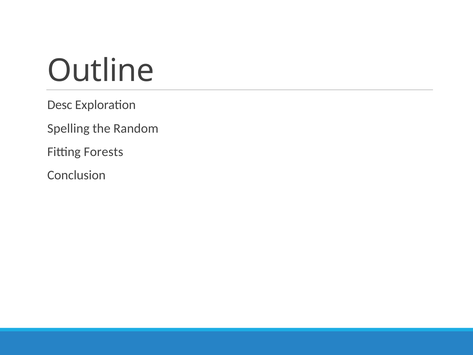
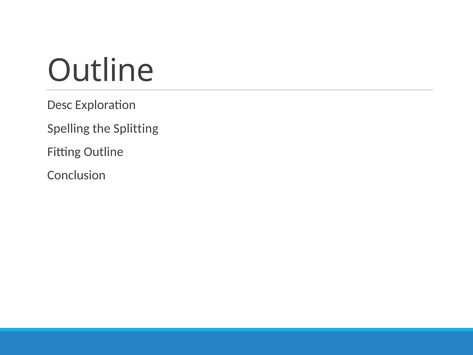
Random: Random -> Splitting (136, 128)
Fitting Forests: Forests -> Outline (104, 152)
